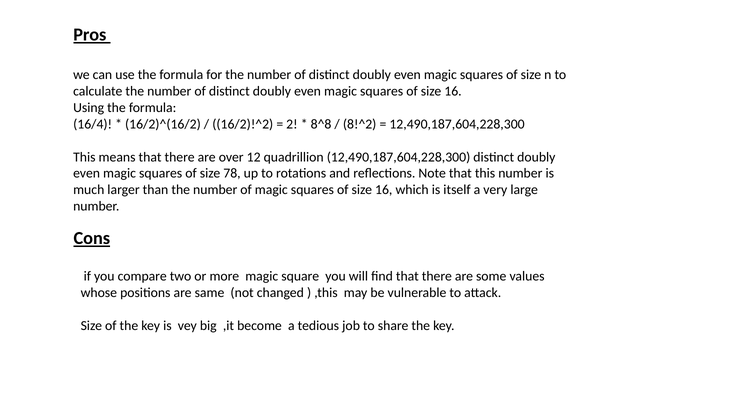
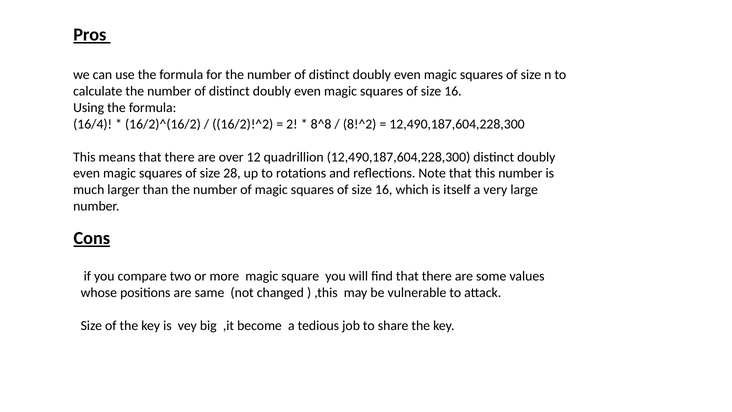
78: 78 -> 28 (232, 173)
